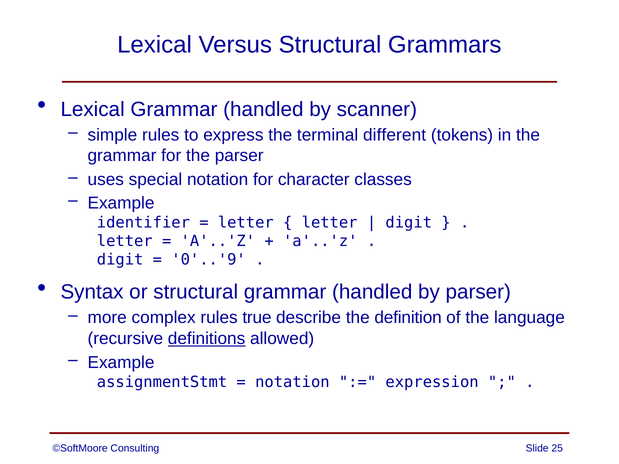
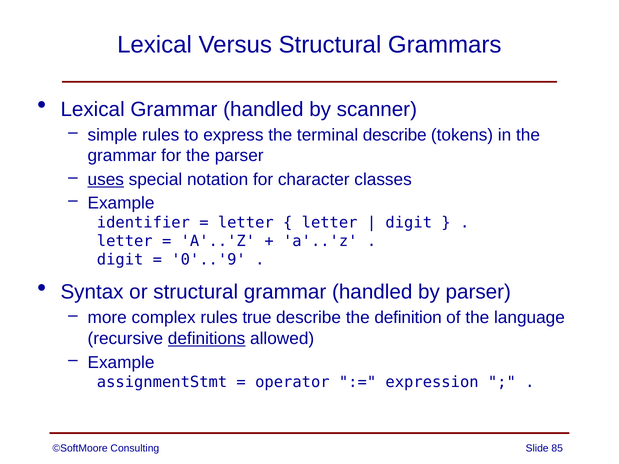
terminal different: different -> describe (395, 135)
uses underline: none -> present (106, 180)
notation: notation -> operator (292, 382)
25: 25 -> 85 (557, 448)
